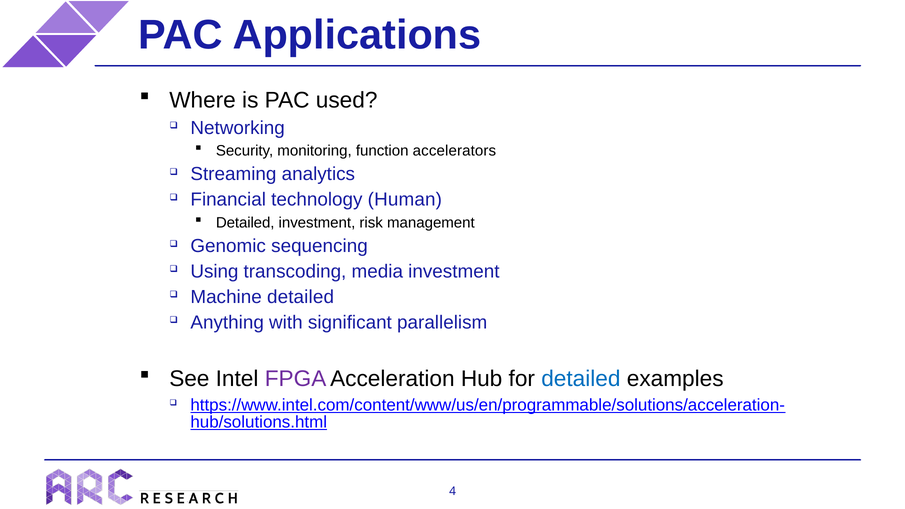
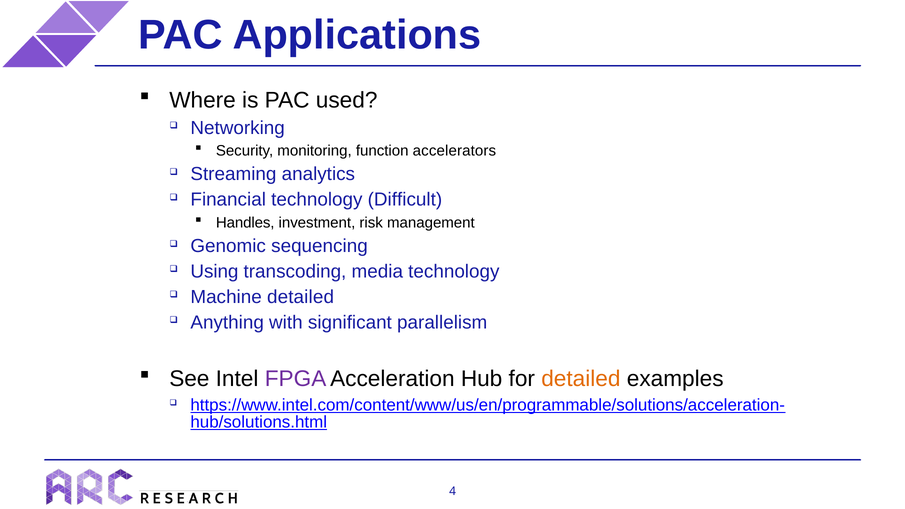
Human: Human -> Difficult (405, 200)
Detailed: Detailed -> Handles (245, 223)
media investment: investment -> technology (454, 272)
detailed colour: blue -> orange (581, 379)
